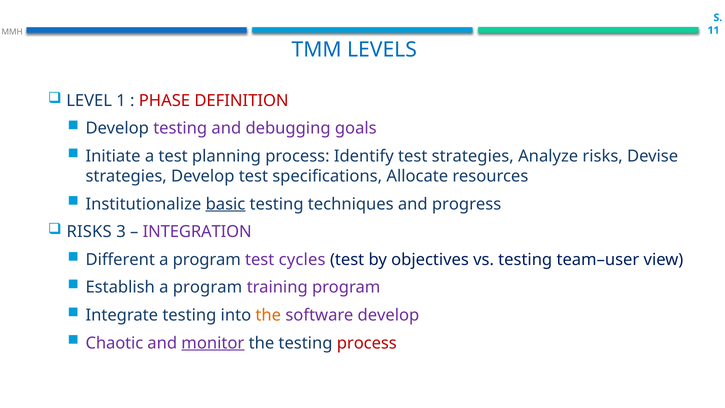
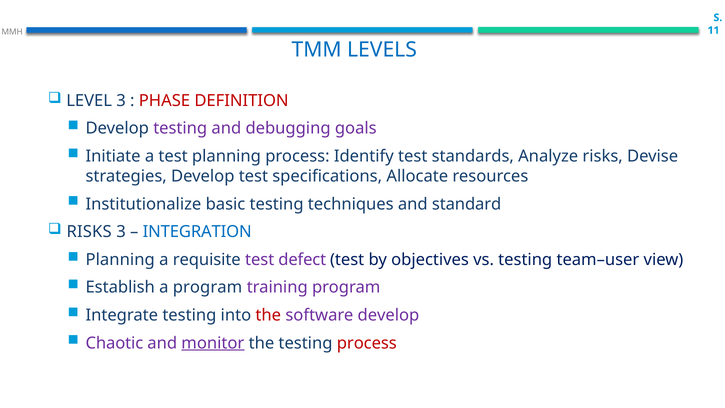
LEVEL 1: 1 -> 3 (121, 101)
test strategies: strategies -> standards (473, 156)
basic underline: present -> none (225, 204)
progress: progress -> standard (467, 204)
INTEGRATION colour: purple -> blue (197, 232)
Different: Different -> Planning (120, 259)
program: program -> requisite (207, 259)
cycles: cycles -> defect (302, 259)
the colour: orange -> red (268, 315)
